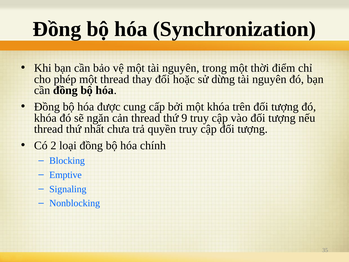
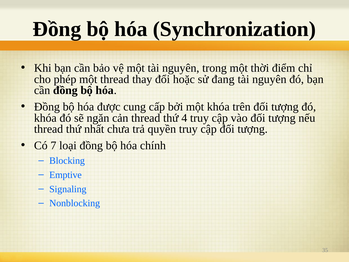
dừng: dừng -> đang (223, 79)
9: 9 -> 4 (184, 118)
2: 2 -> 7 (53, 145)
